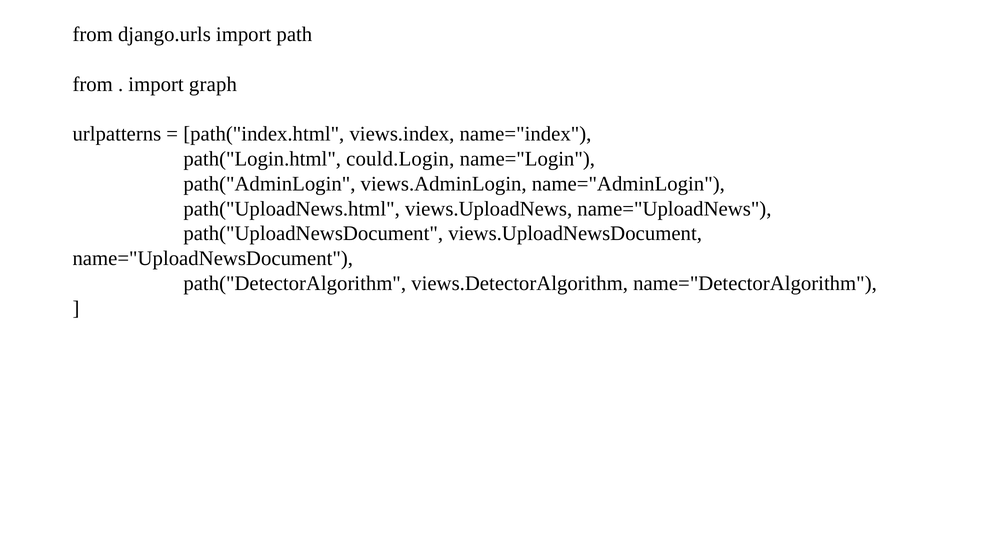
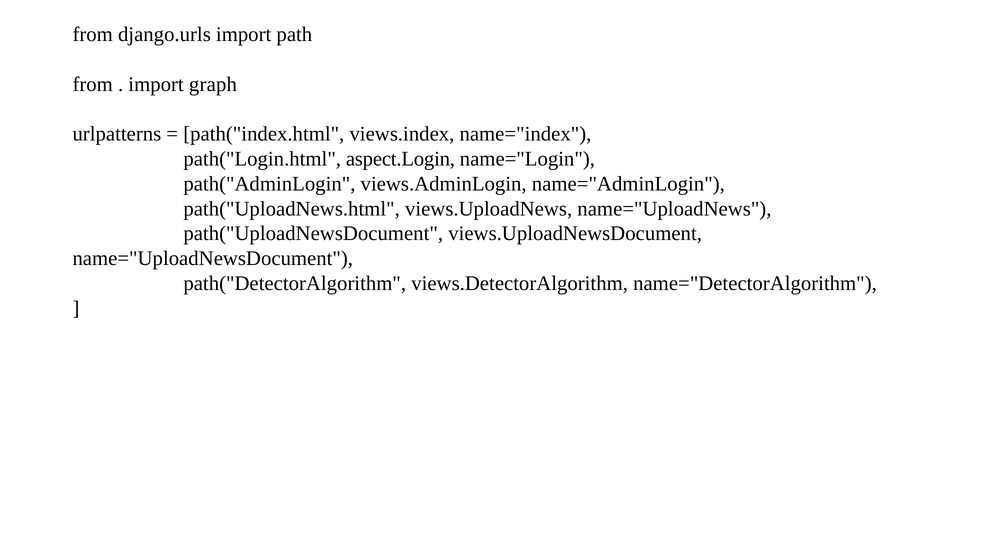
could.Login: could.Login -> aspect.Login (400, 159)
